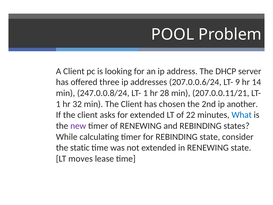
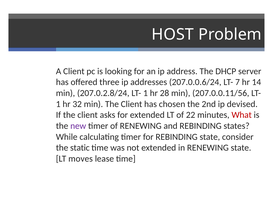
POOL: POOL -> HOST (173, 34)
9: 9 -> 7 (238, 82)
247.0.0.8/24: 247.0.0.8/24 -> 207.0.2.8/24 (103, 93)
207.0.0.11/21: 207.0.0.11/21 -> 207.0.0.11/56 (221, 93)
another: another -> devised (242, 104)
What colour: blue -> red (242, 115)
